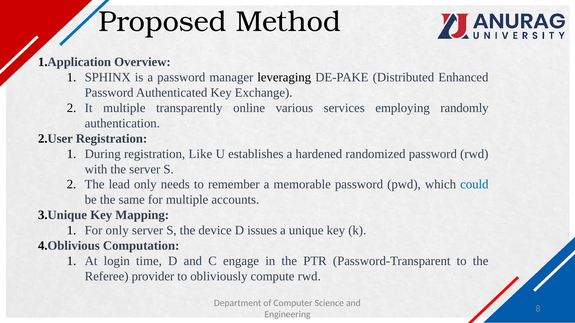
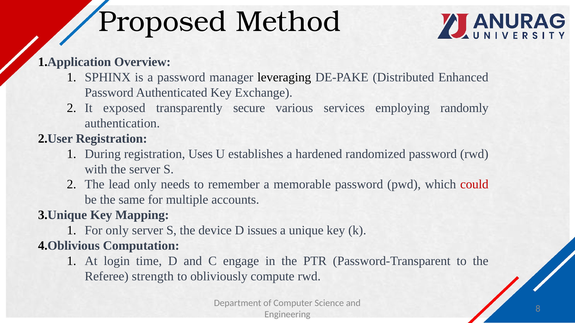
It multiple: multiple -> exposed (124, 108)
online: online -> secure (249, 108)
Like: Like -> Uses (201, 154)
could colour: blue -> red (474, 185)
provider: provider -> strength (153, 277)
